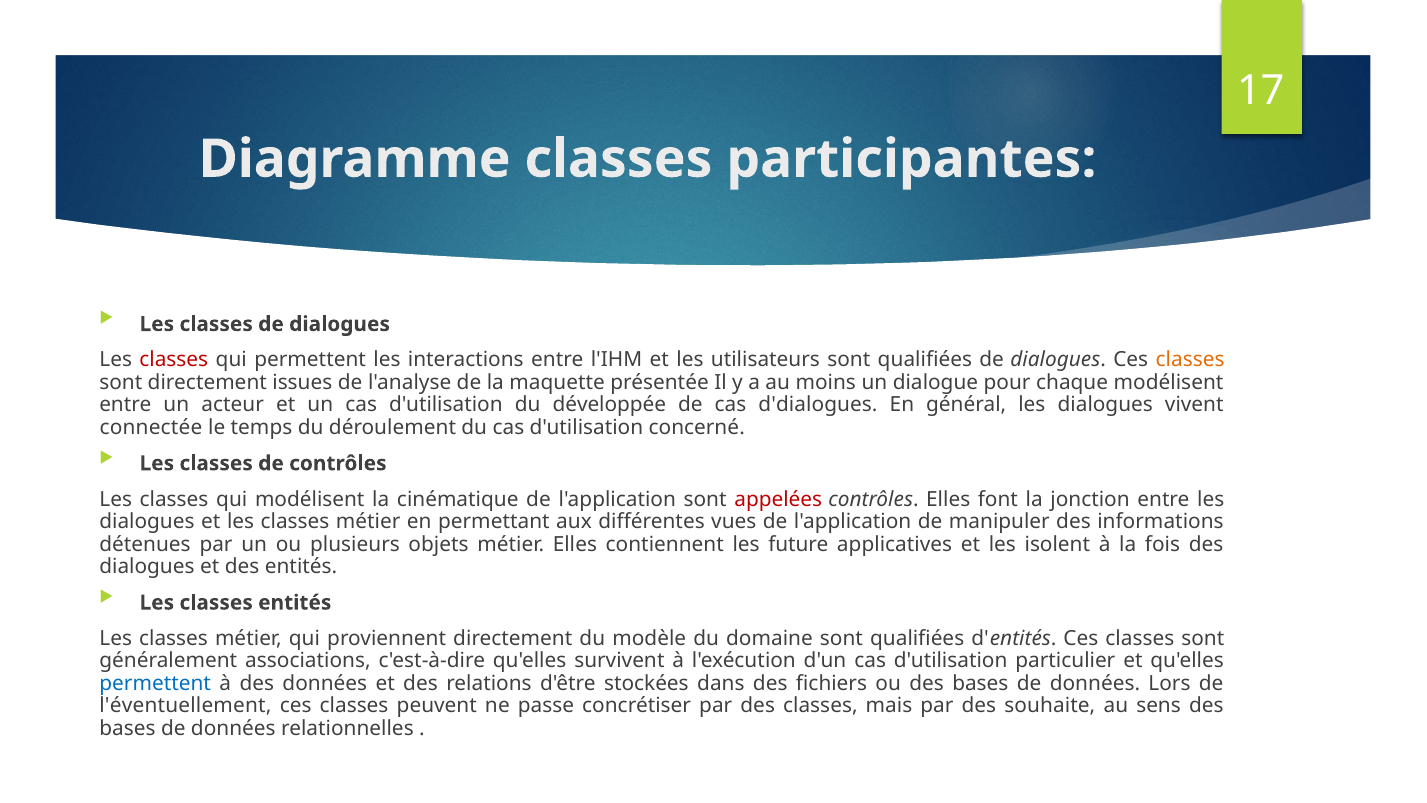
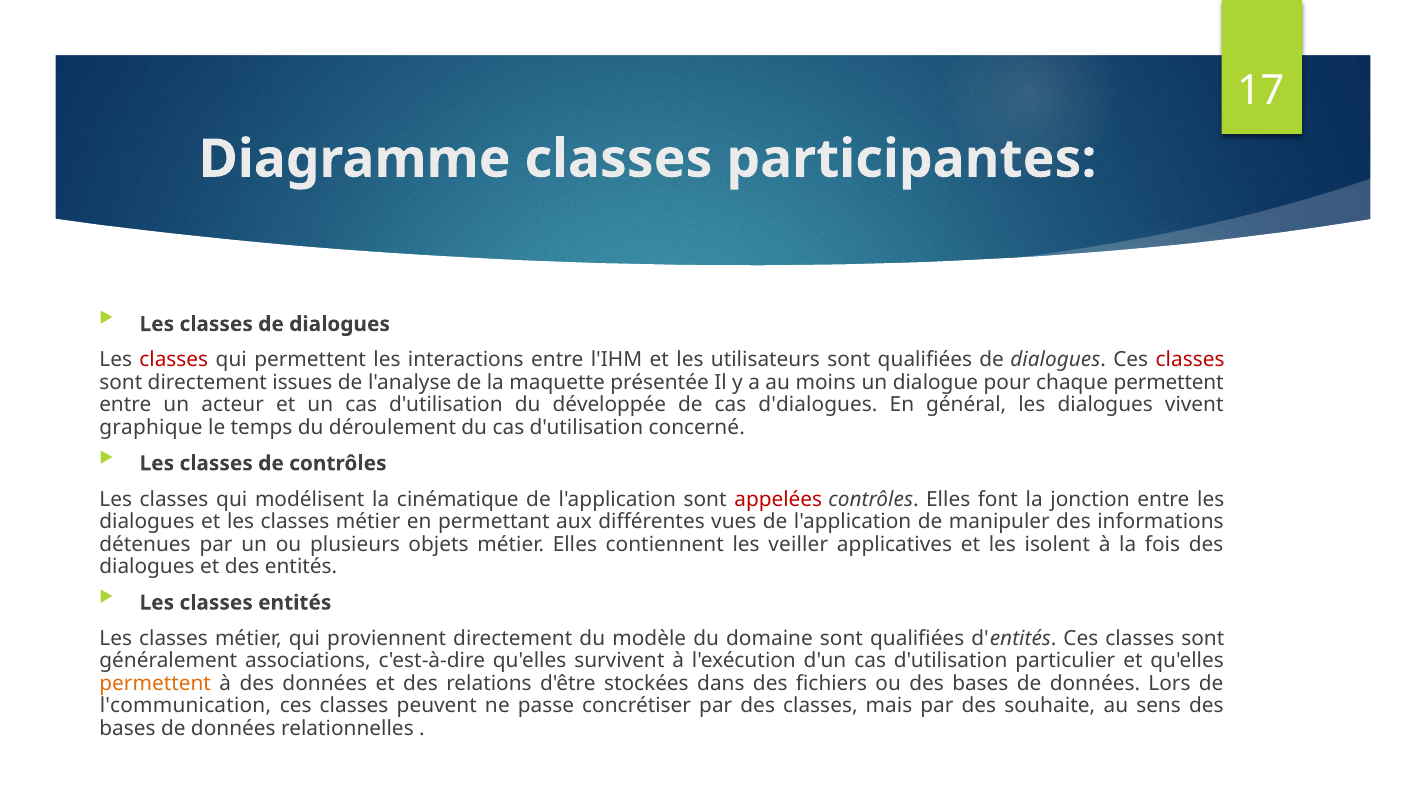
classes colour: orange -> red (1190, 360)
chaque modélisent: modélisent -> permettent (1169, 382)
connectée: connectée -> graphique (151, 427)
future: future -> veiller (798, 544)
permettent colour: blue -> orange (155, 683)
l'éventuellement: l'éventuellement -> l'communication (185, 706)
